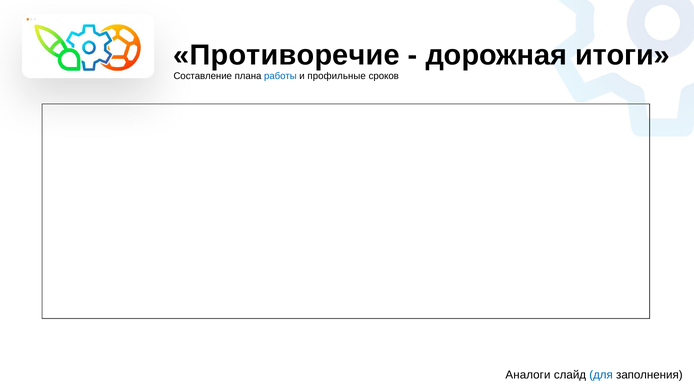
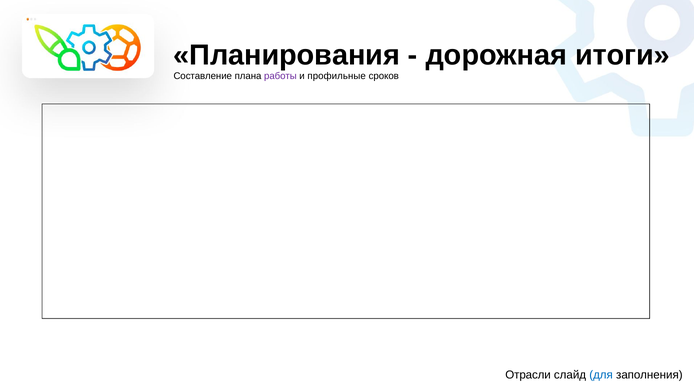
Противоречие: Противоречие -> Планирования (287, 55)
работы colour: blue -> purple (280, 76)
Аналоги: Аналоги -> Отрасли (528, 375)
